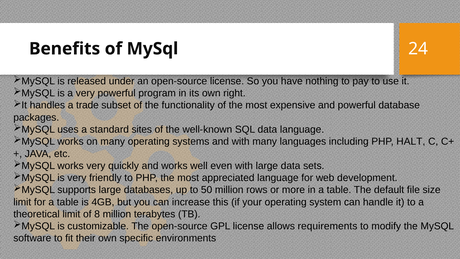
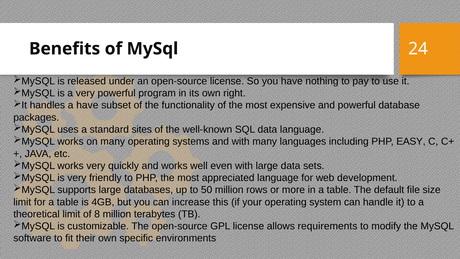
a trade: trade -> have (87, 105)
HALT: HALT -> EASY (411, 141)
